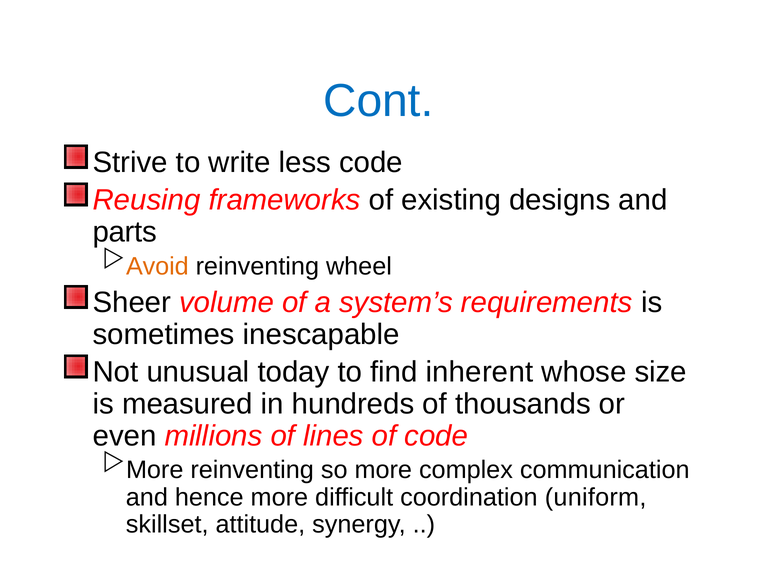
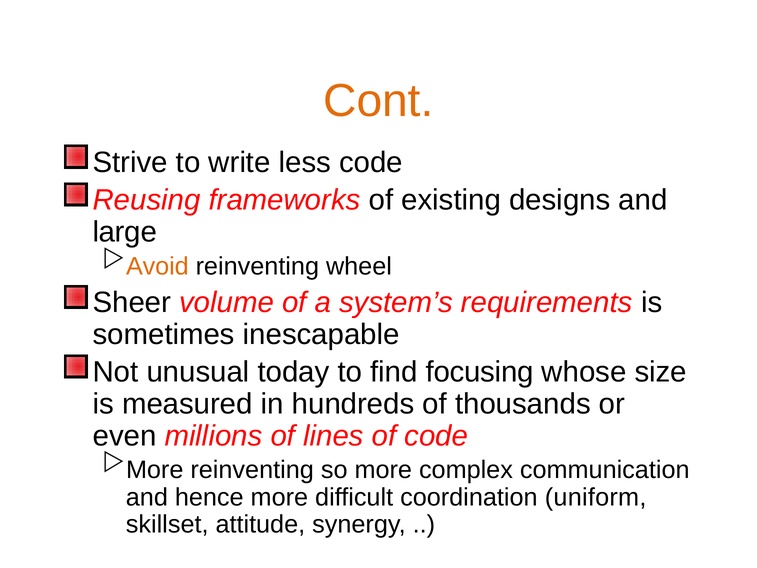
Cont colour: blue -> orange (378, 101)
parts: parts -> large (125, 232)
inherent: inherent -> focusing (480, 372)
